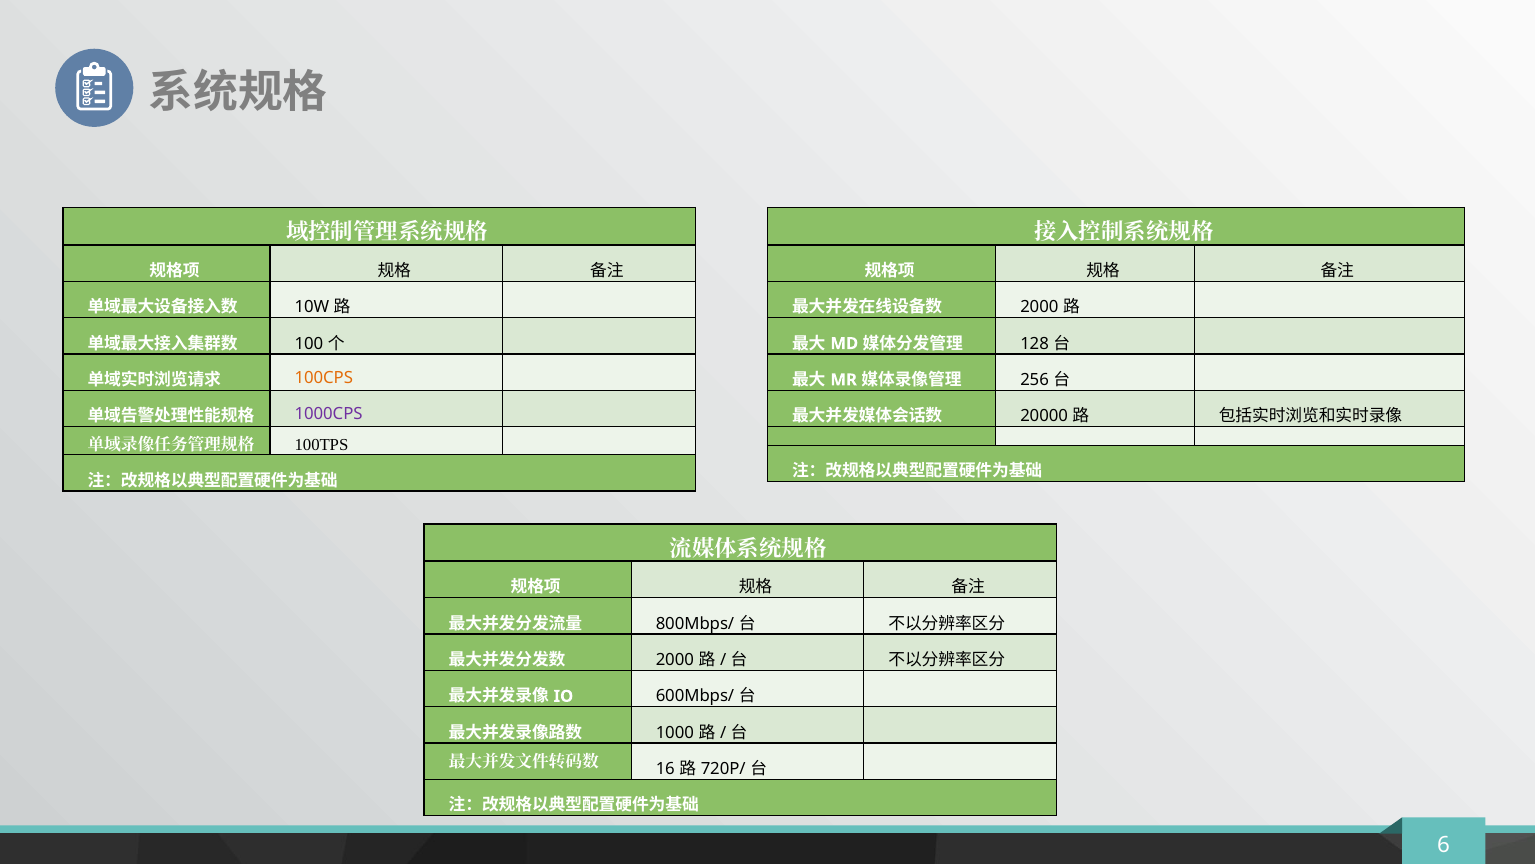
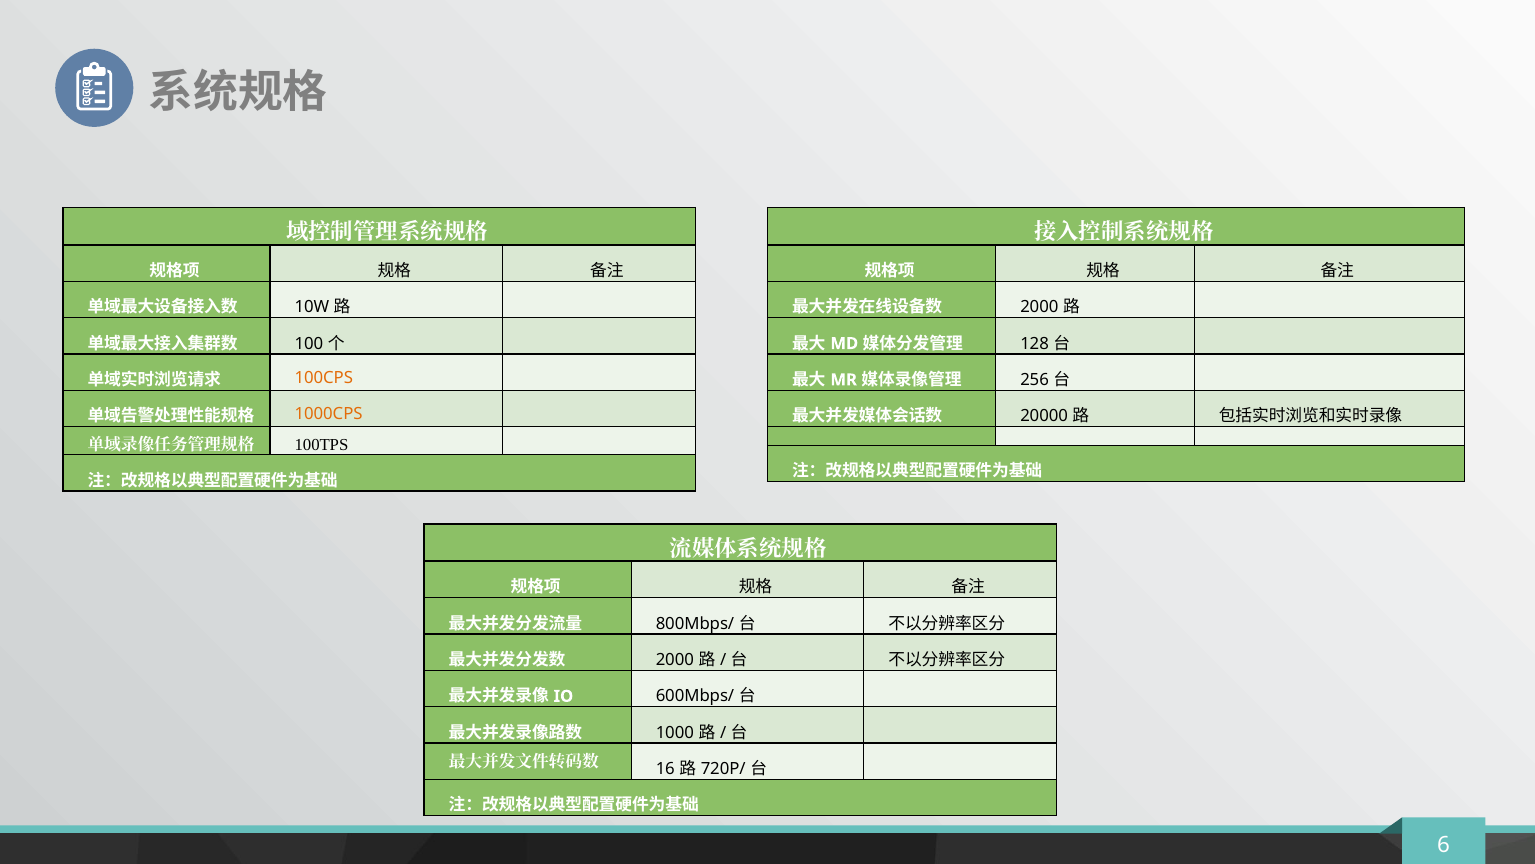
1000CPS colour: purple -> orange (329, 414)
